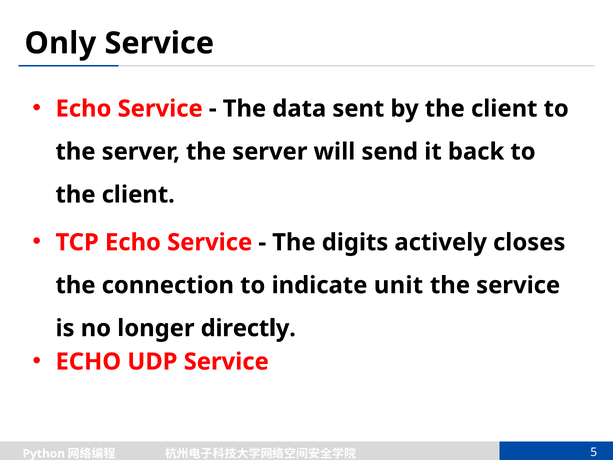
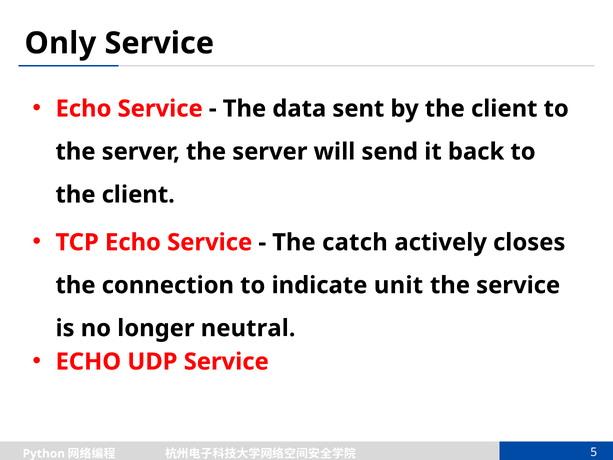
digits: digits -> catch (355, 242)
directly: directly -> neutral (248, 328)
